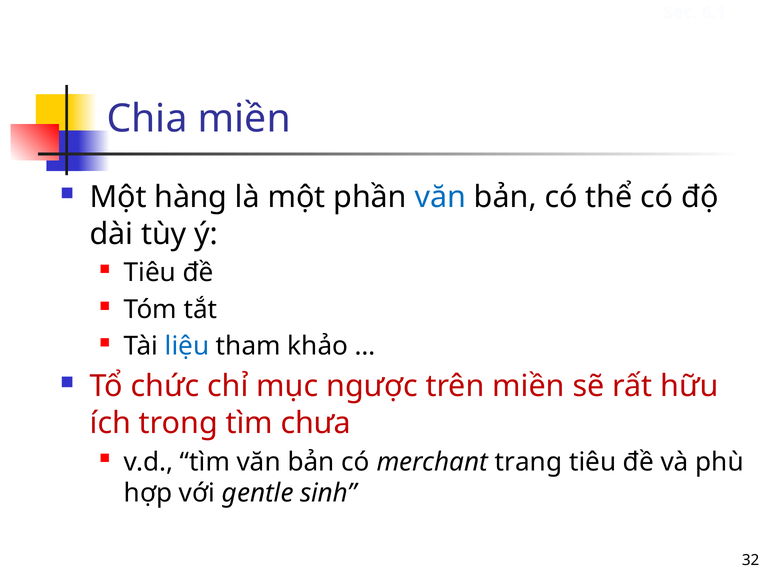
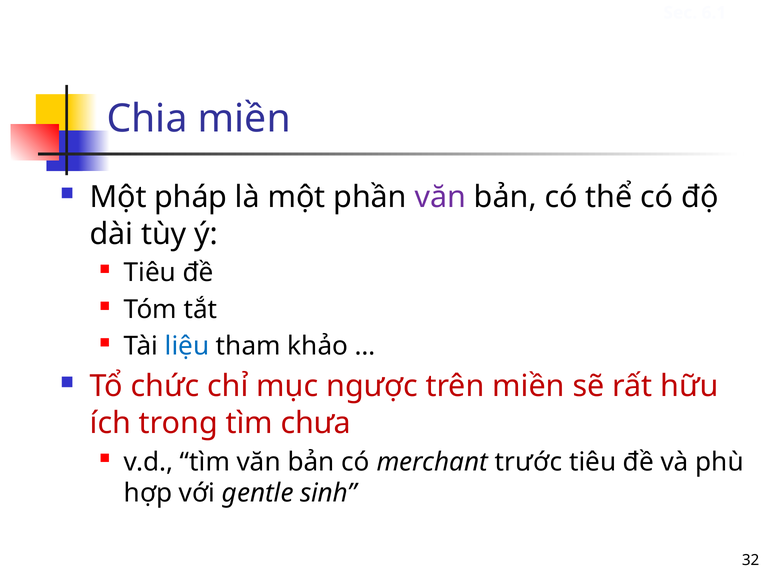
hàng: hàng -> pháp (191, 197)
văn colour: blue -> purple (440, 197)
trang: trang -> trước (528, 462)
